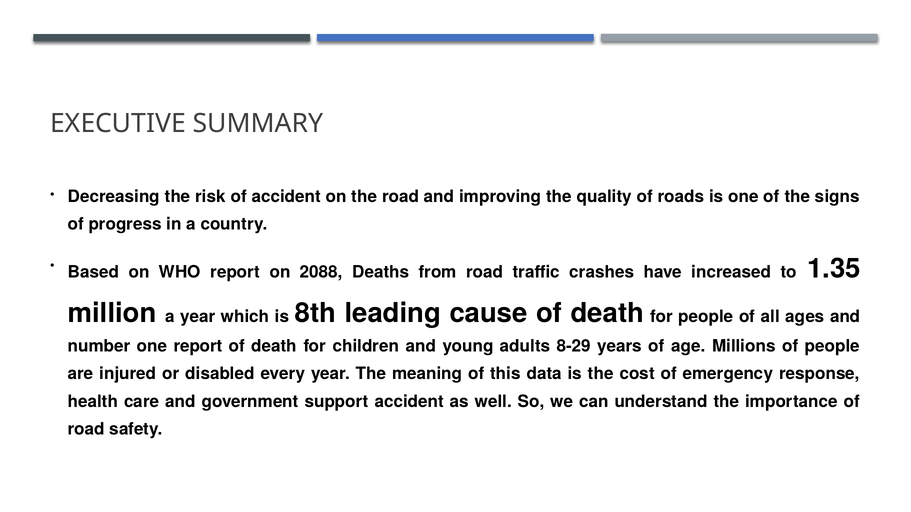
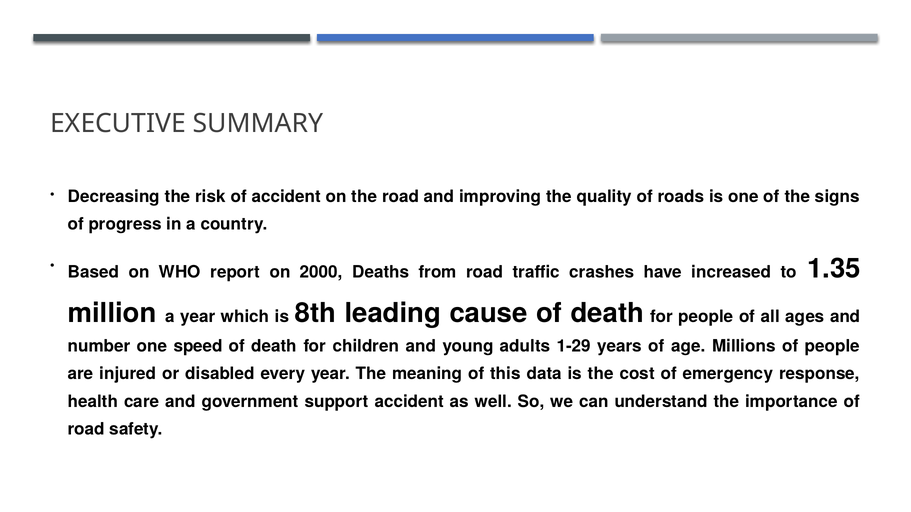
2088: 2088 -> 2000 (321, 272)
one report: report -> speed (198, 346)
8-29: 8-29 -> 1-29 (574, 346)
